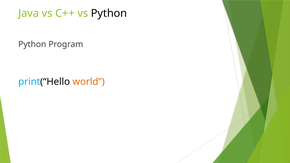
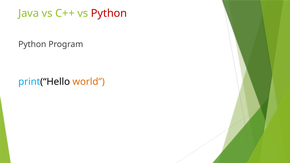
Python colour: black -> red (109, 13)
